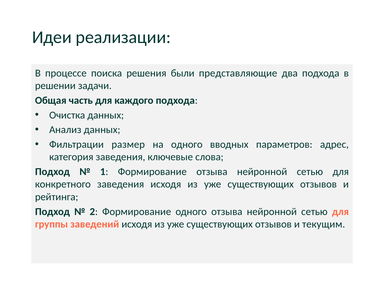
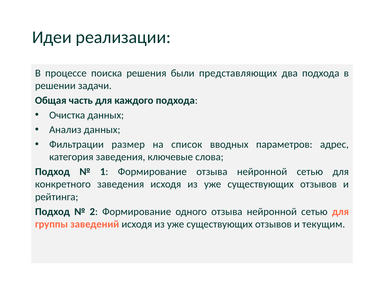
представляющие: представляющие -> представляющих (238, 73)
на одного: одного -> список (187, 145)
